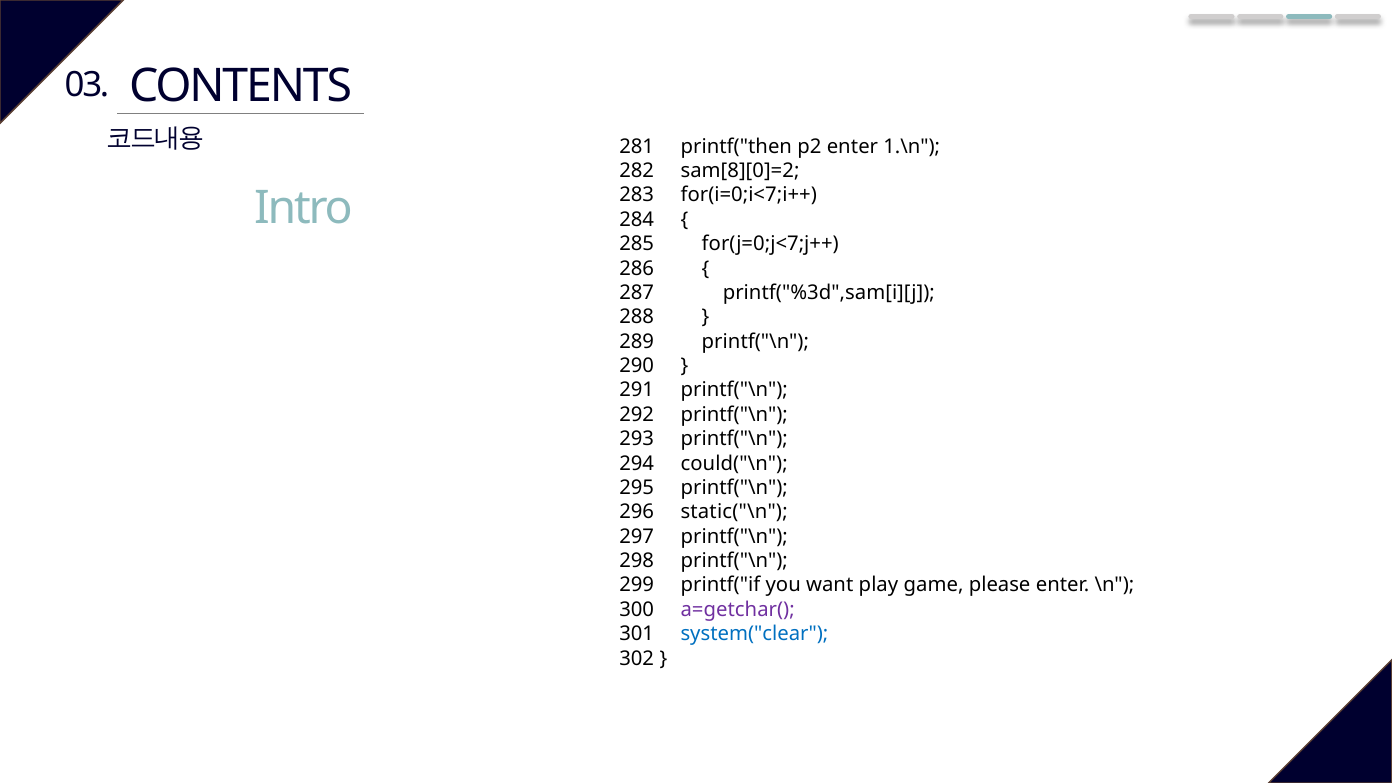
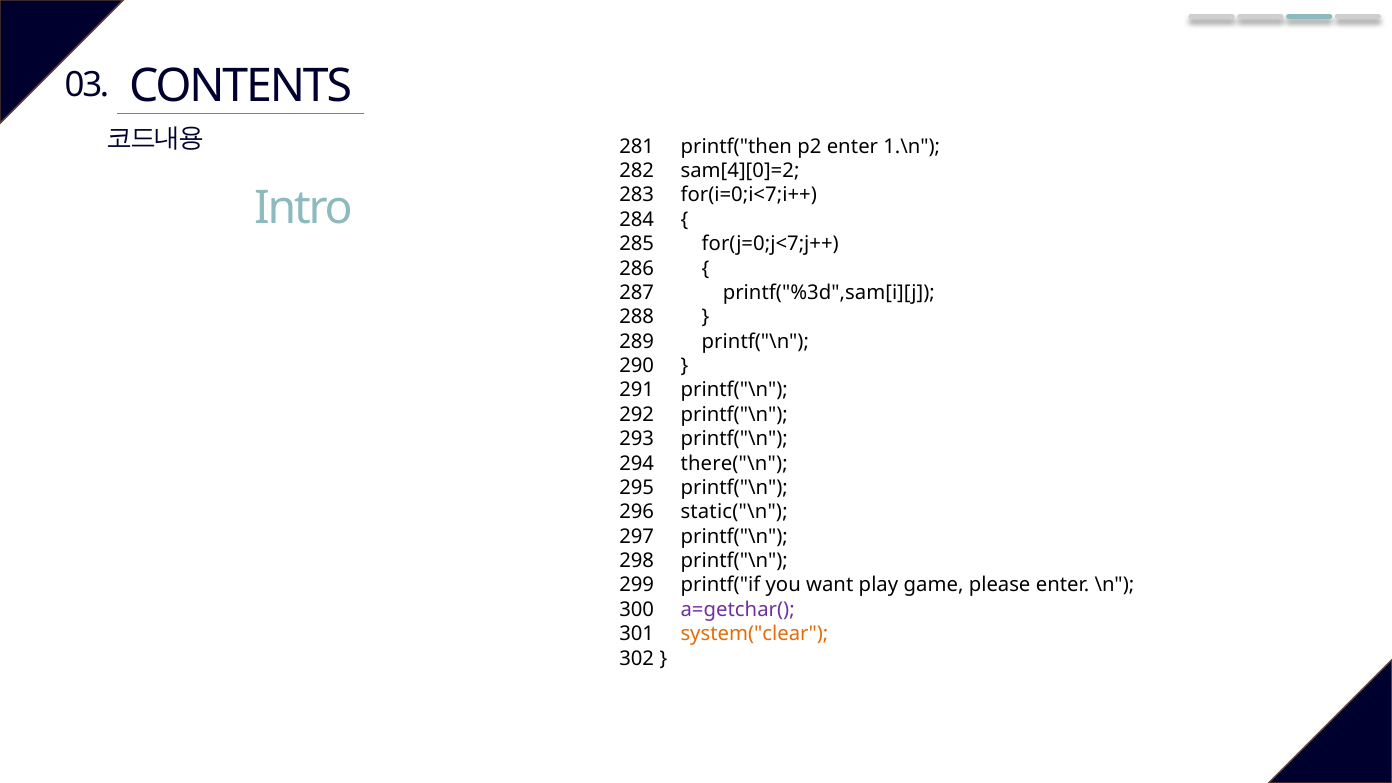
sam[8][0]=2: sam[8][0]=2 -> sam[4][0]=2 (740, 171)
could("\n: could("\n -> there("\n (734, 463)
system("clear colour: blue -> orange (754, 634)
